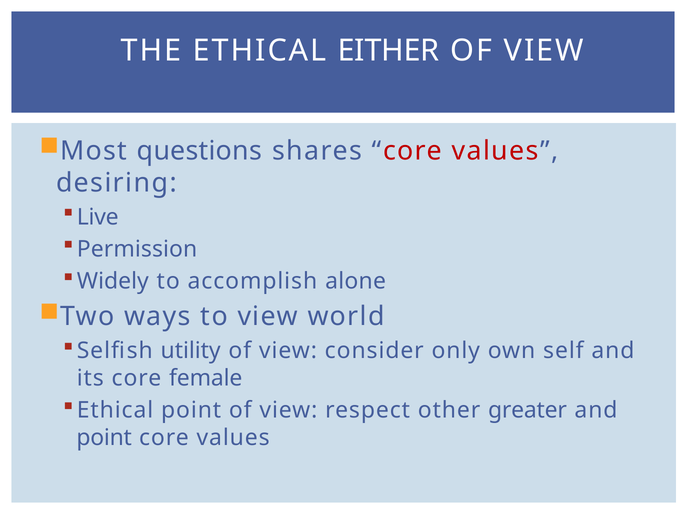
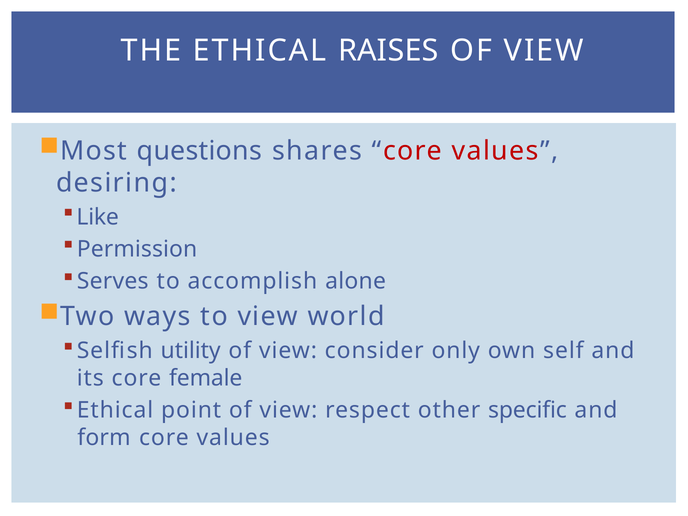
EITHER: EITHER -> RAISES (388, 51)
Live: Live -> Like (98, 217)
Widely: Widely -> Serves (113, 281)
greater: greater -> specific (527, 410)
point: point -> form (104, 438)
